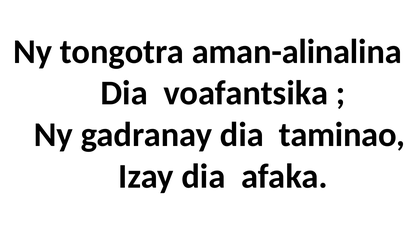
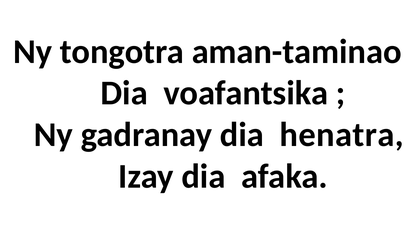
aman-alinalina: aman-alinalina -> aman-taminao (297, 51)
taminao: taminao -> henatra (342, 134)
